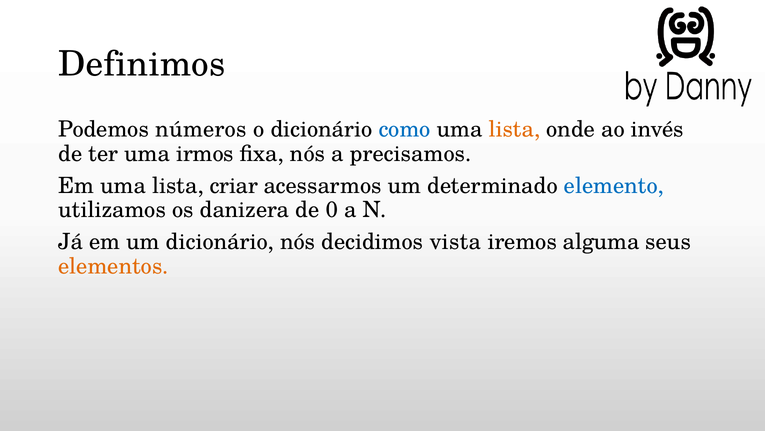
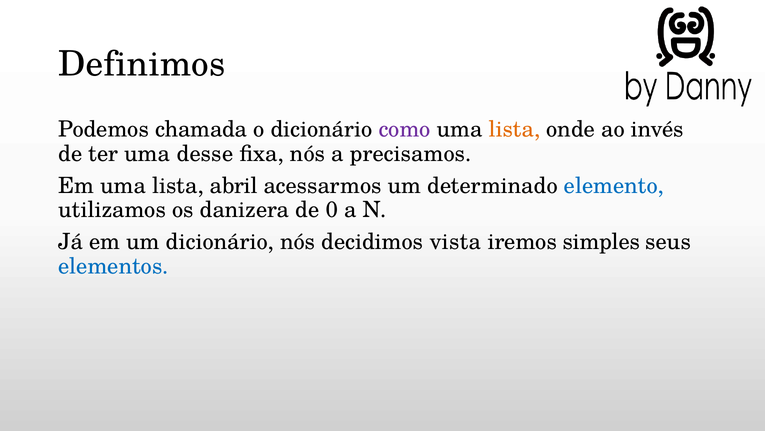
números: números -> chamada (201, 129)
como colour: blue -> purple (405, 129)
irmos: irmos -> desse (205, 153)
criar: criar -> abril (234, 186)
alguma: alguma -> simples (601, 242)
elementos colour: orange -> blue (113, 266)
